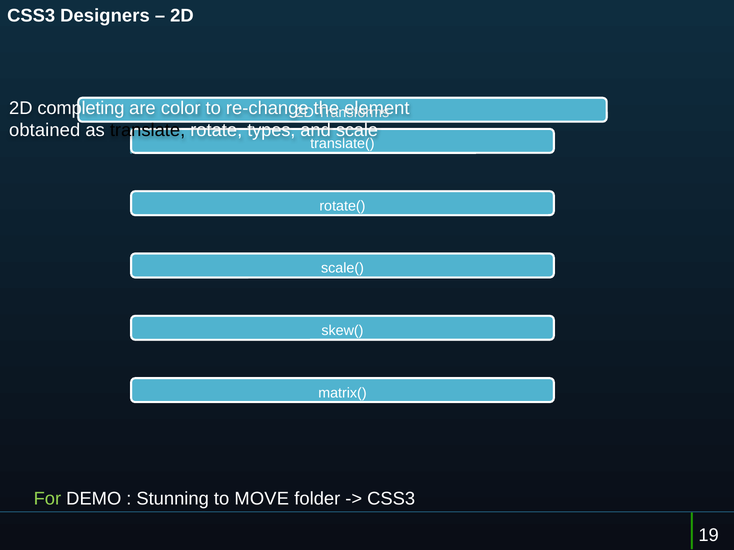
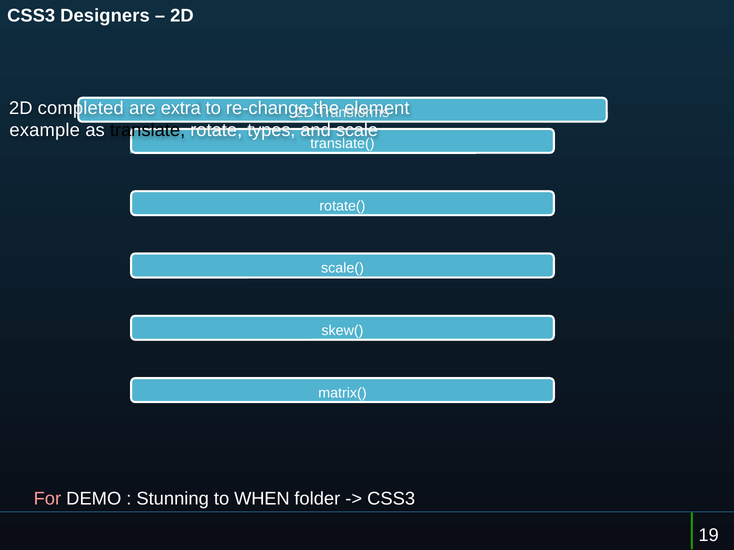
completing: completing -> completed (81, 108)
color: color -> extra (181, 108)
obtained: obtained -> example (45, 130)
For colour: light green -> pink (47, 499)
MOVE: MOVE -> WHEN (262, 499)
